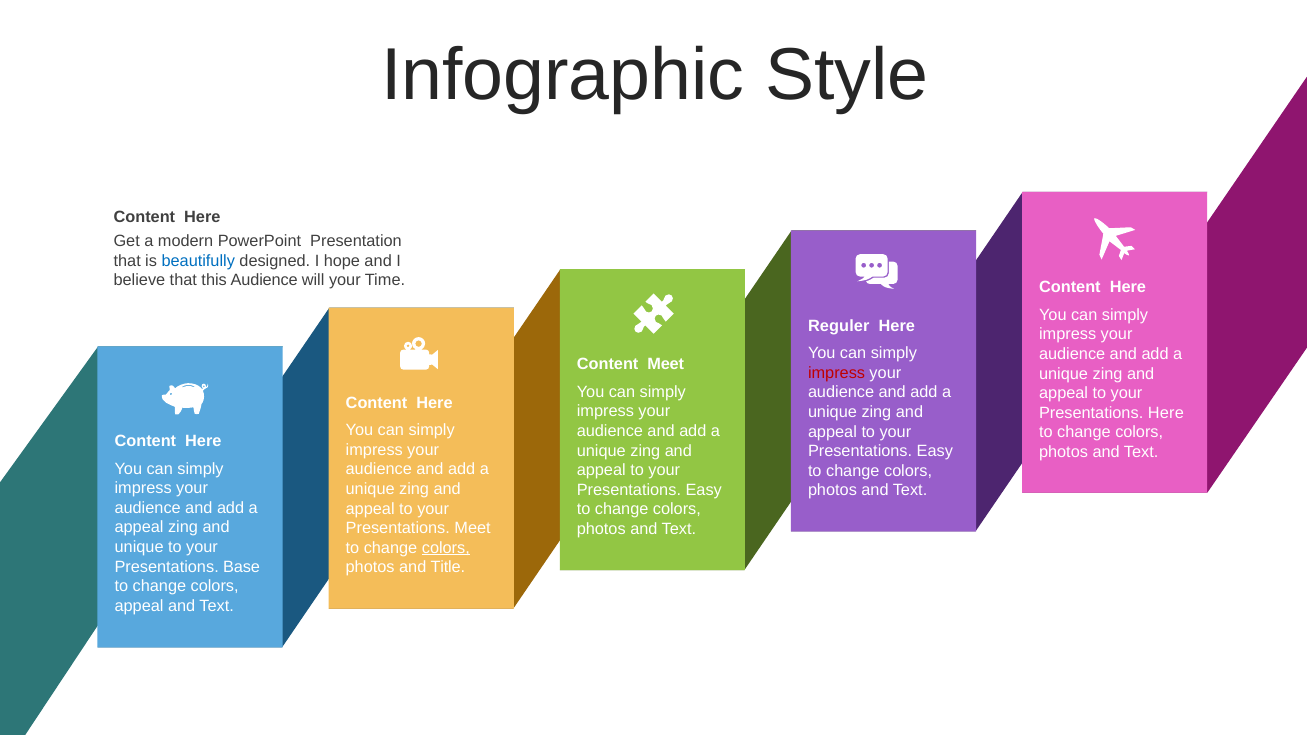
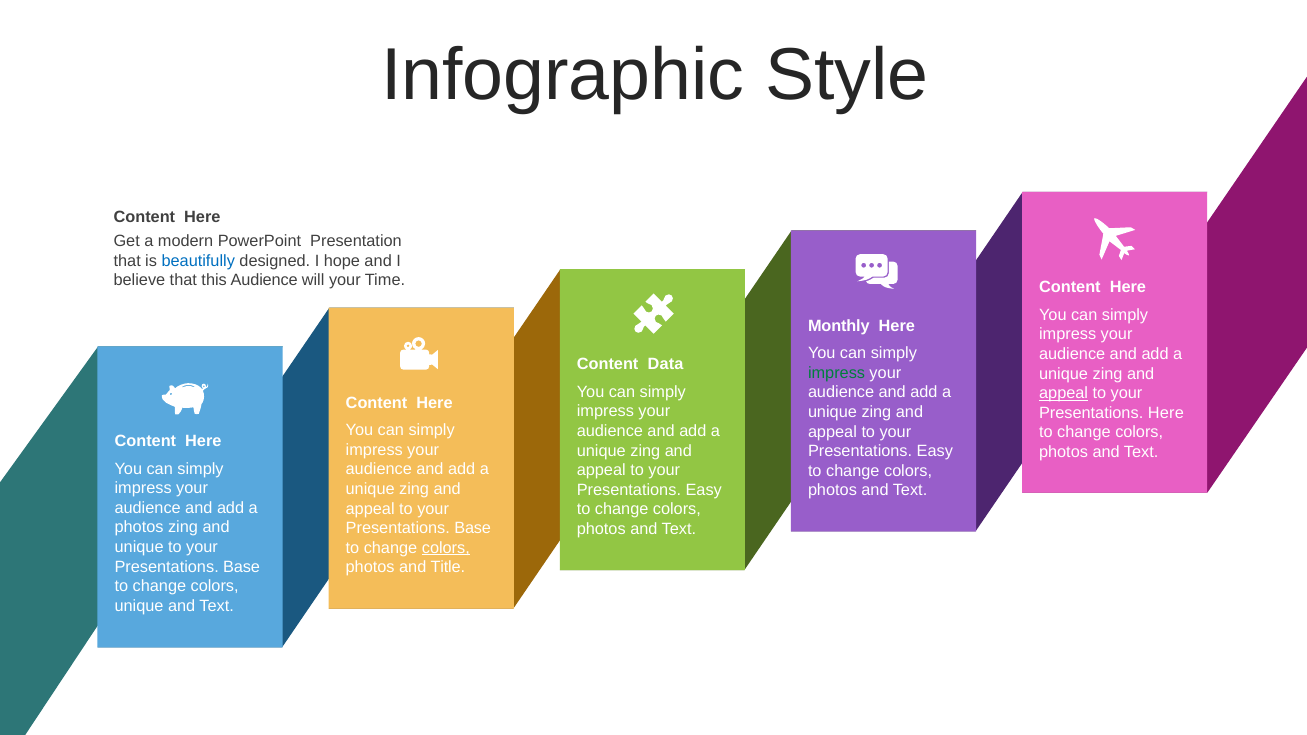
Reguler: Reguler -> Monthly (839, 326)
Content Meet: Meet -> Data (666, 364)
impress colour: red -> green (837, 373)
appeal underline: none -> present (1064, 393)
appeal: appeal -> photos (139, 528)
Meet: Meet -> Base (473, 528)
appeal: appeal -> unique (139, 606)
